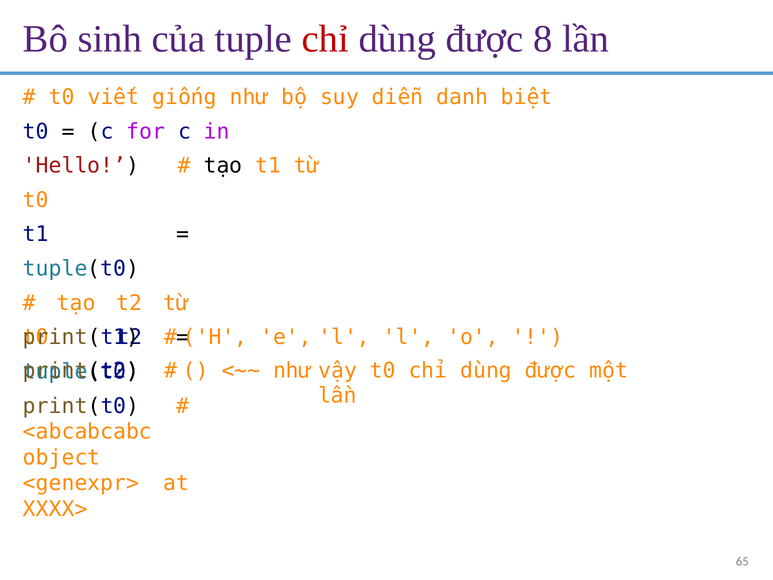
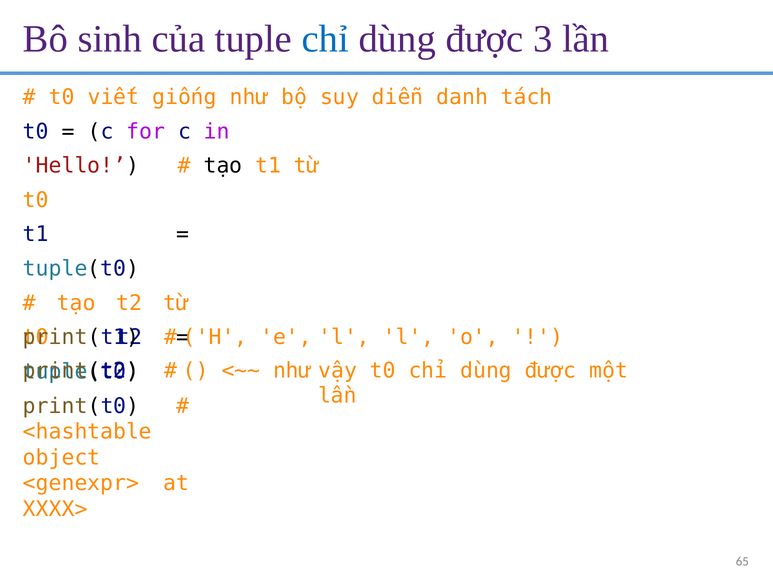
chỉ colour: red -> blue (325, 39)
8: 8 -> 3 (543, 39)
biệt: biệt -> tách (527, 97)
<abcabcabc: <abcabcabc -> <hashtable (87, 432)
